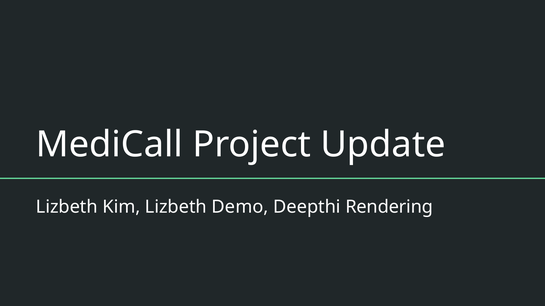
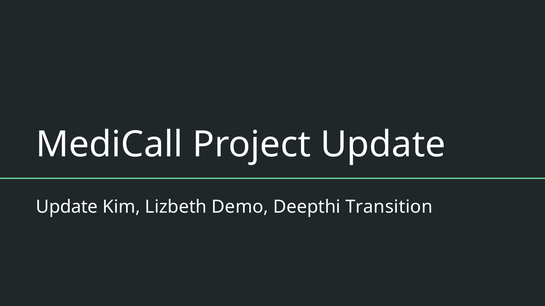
Lizbeth: Lizbeth -> Update (67, 207)
Rendering: Rendering -> Transition (389, 207)
